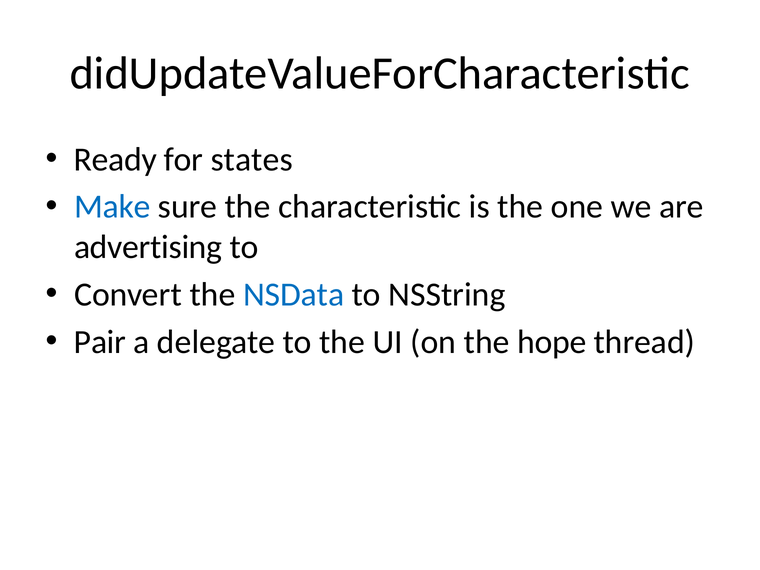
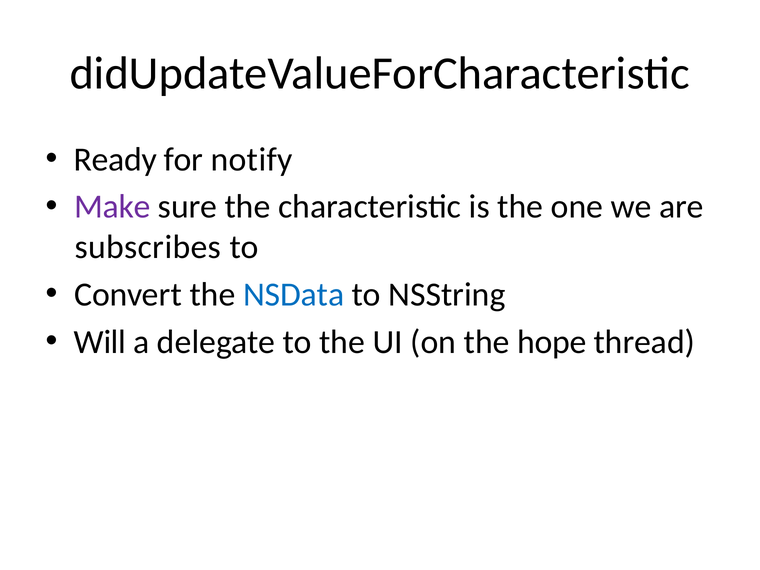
states: states -> notify (252, 159)
Make colour: blue -> purple (112, 207)
advertising: advertising -> subscribes (148, 247)
Pair: Pair -> Will (100, 342)
